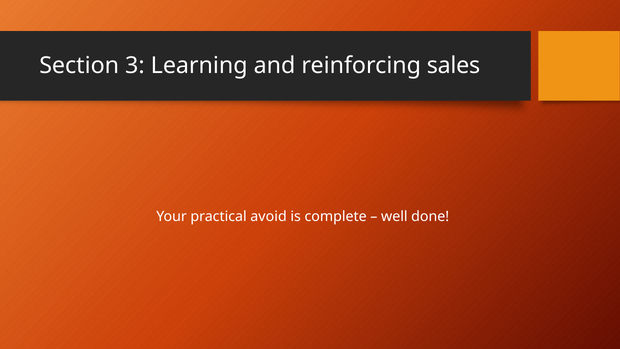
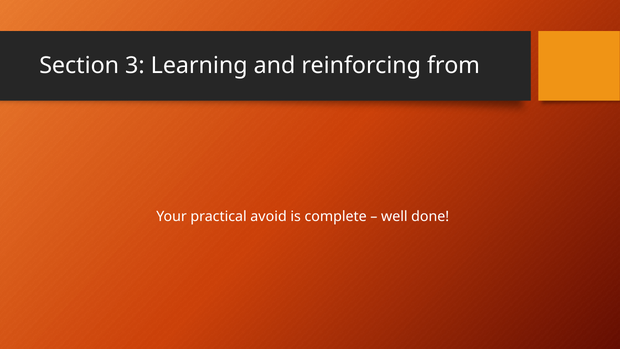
sales: sales -> from (453, 66)
